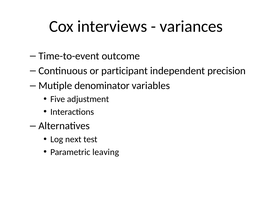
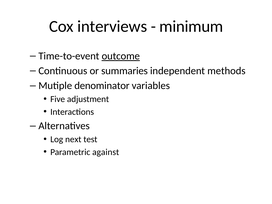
variances: variances -> minimum (191, 26)
outcome underline: none -> present (121, 56)
participant: participant -> summaries (125, 71)
precision: precision -> methods (226, 71)
leaving: leaving -> against (106, 152)
